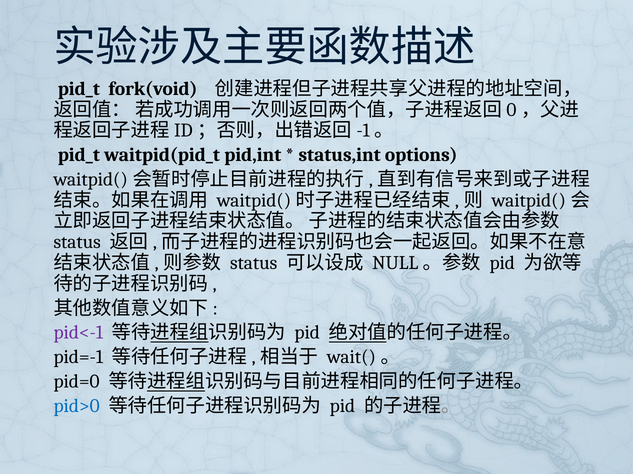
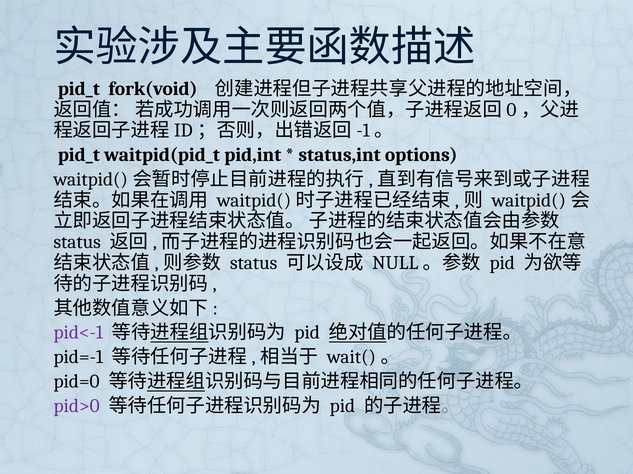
pid>0 colour: blue -> purple (77, 407)
